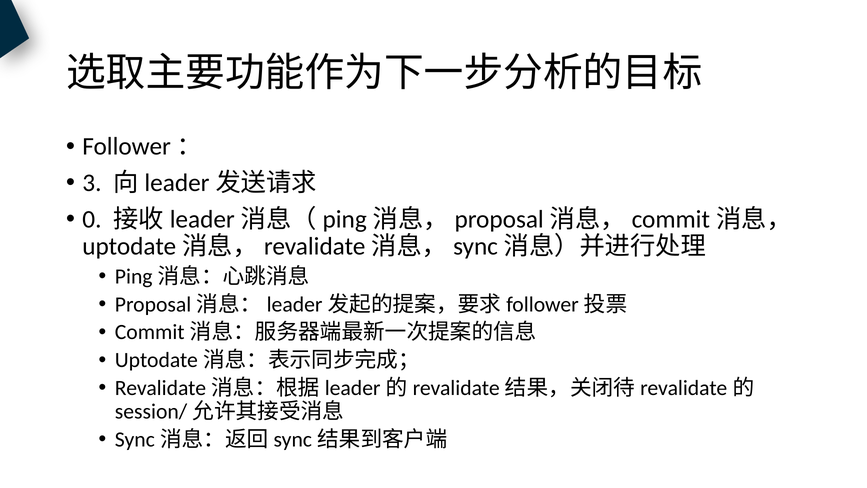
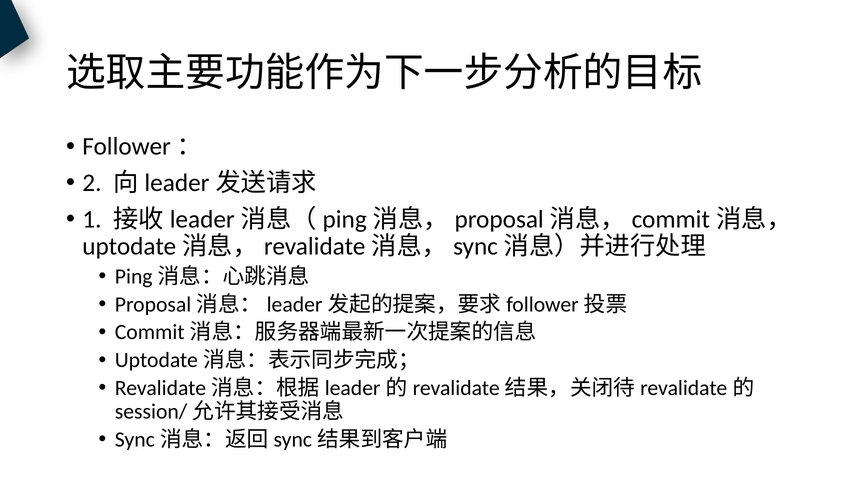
3: 3 -> 2 (92, 183)
0: 0 -> 1 (92, 219)
